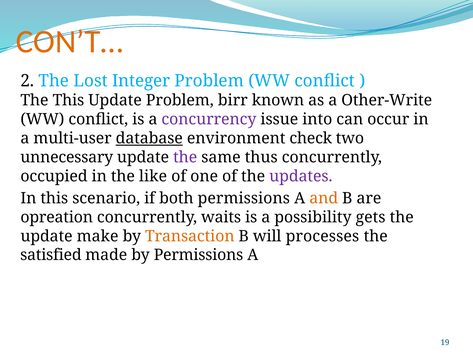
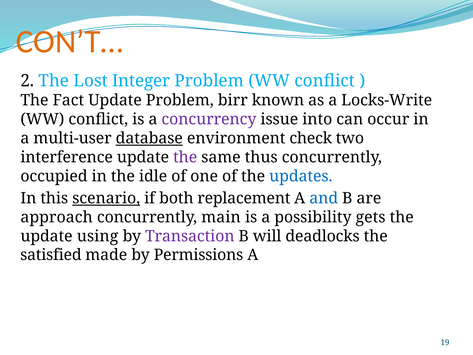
The This: This -> Fact (68, 100)
Other-Write: Other-Write -> Locks-Write (387, 100)
unnecessary: unnecessary -> interference (67, 157)
like: like -> idle (153, 176)
updates colour: purple -> blue (301, 176)
scenario underline: none -> present (106, 198)
both permissions: permissions -> replacement (244, 198)
and colour: orange -> blue (324, 198)
opreation: opreation -> approach (57, 217)
waits: waits -> main (221, 217)
make: make -> using (98, 236)
Transaction colour: orange -> purple (190, 236)
processes: processes -> deadlocks (323, 236)
